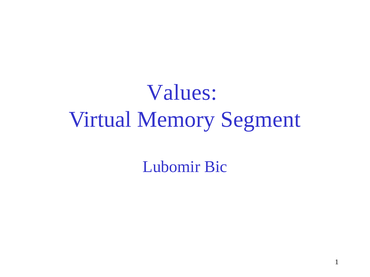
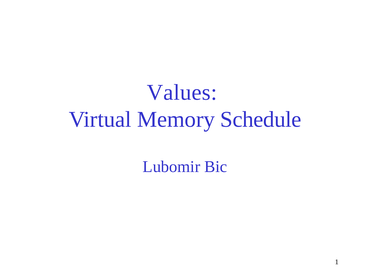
Segment: Segment -> Schedule (261, 120)
